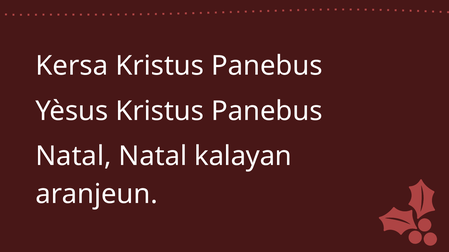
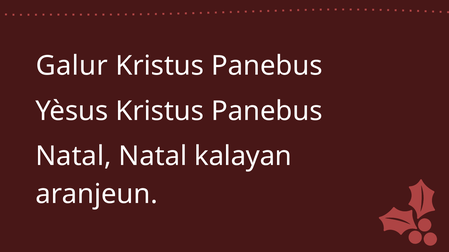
Kersa: Kersa -> Galur (72, 66)
